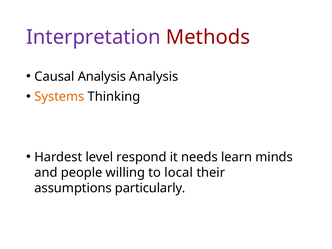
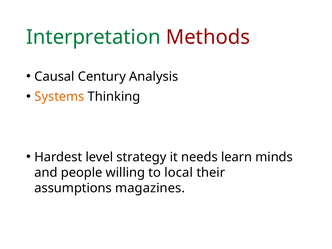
Interpretation colour: purple -> green (93, 37)
Causal Analysis: Analysis -> Century (102, 77)
respond: respond -> strategy (141, 157)
particularly: particularly -> magazines (150, 188)
